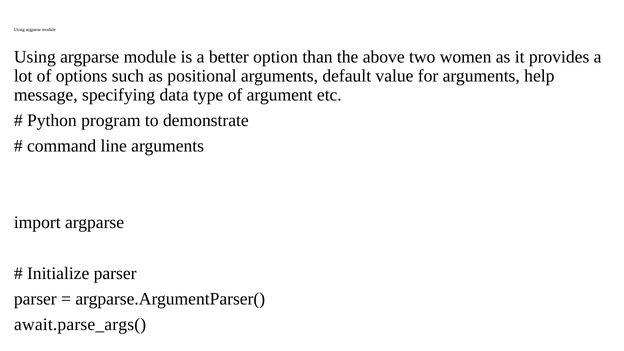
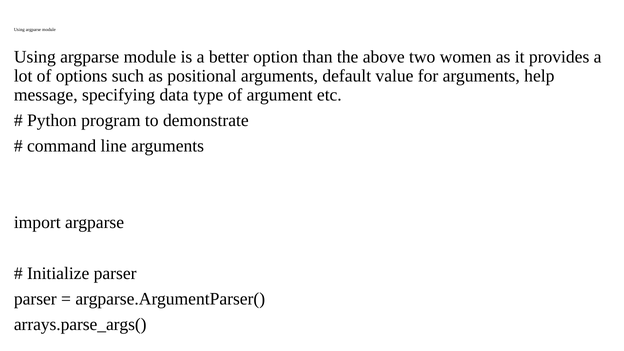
await.parse_args(: await.parse_args( -> arrays.parse_args( (80, 324)
